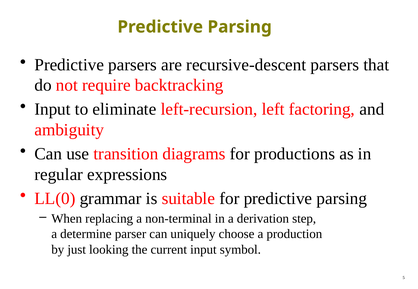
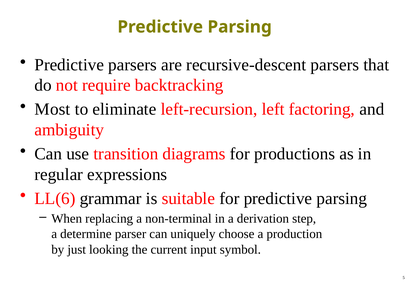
Input: Input -> Most (52, 109)
LL(0: LL(0 -> LL(6 (55, 199)
